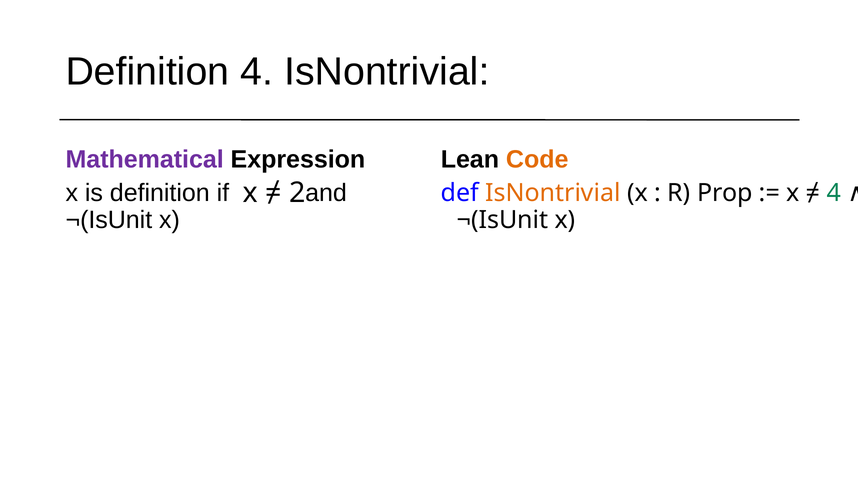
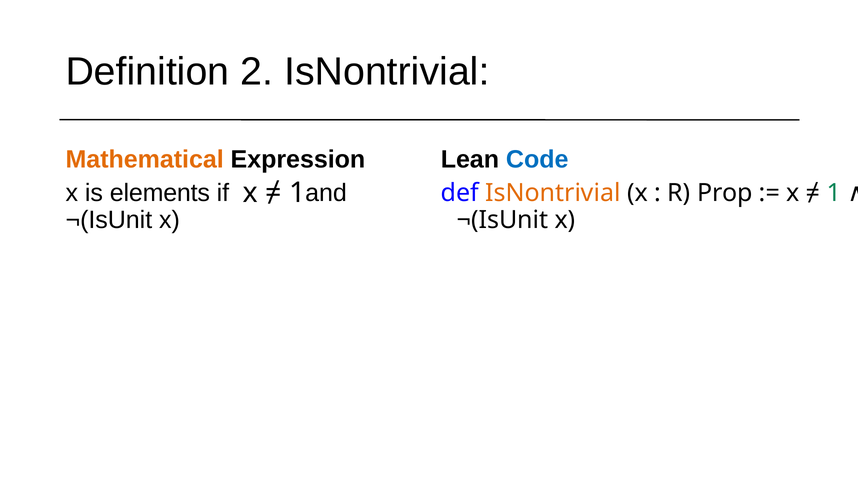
Definition 4: 4 -> 2 (257, 72)
Mathematical colour: purple -> orange (145, 159)
Code colour: orange -> blue (537, 159)
is definition: definition -> elements (160, 193)
2: 2 -> 1 (297, 193)
4: 4 -> 1 (834, 193)
